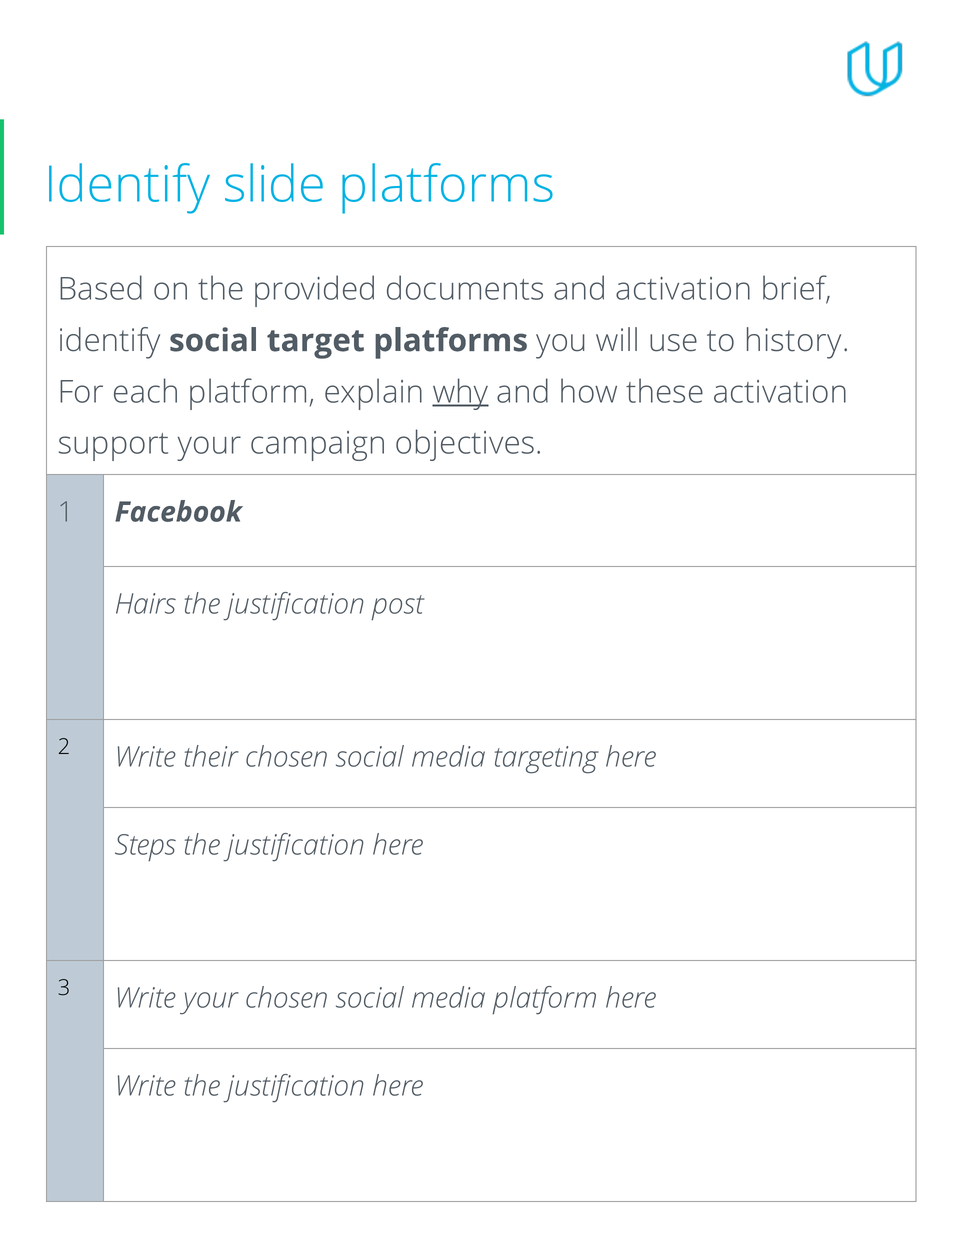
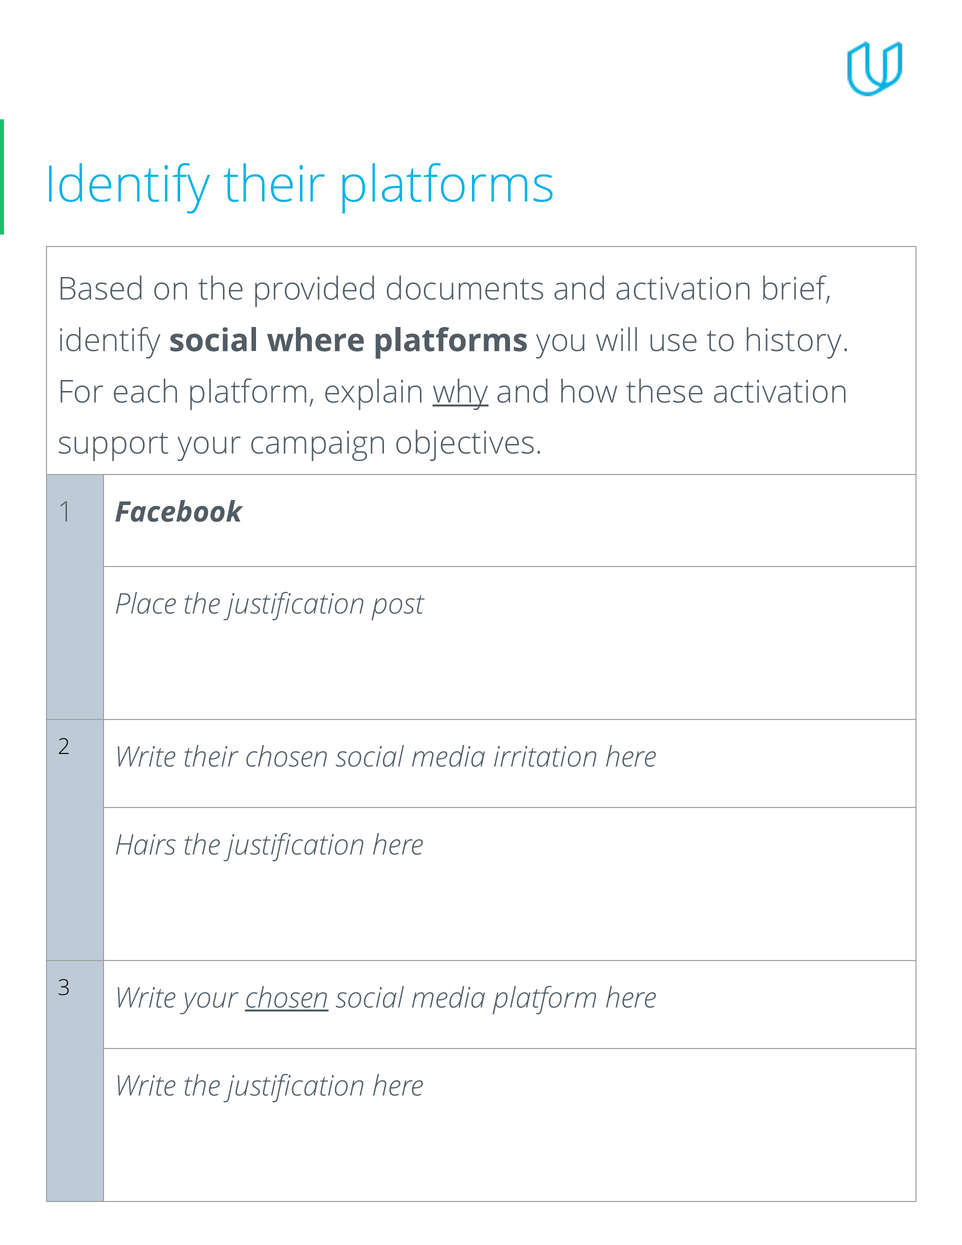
Identify slide: slide -> their (275, 185)
target: target -> where (316, 341)
Hairs: Hairs -> Place (146, 604)
targeting: targeting -> irritation (546, 757)
Steps: Steps -> Hairs (146, 845)
chosen underline: none -> present (287, 998)
